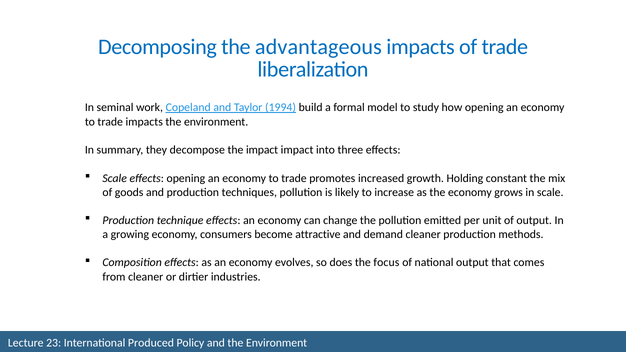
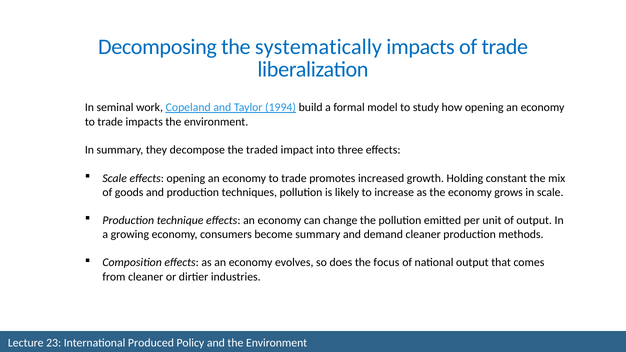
advantageous: advantageous -> systematically (318, 47)
the impact: impact -> traded (262, 150)
become attractive: attractive -> summary (318, 235)
